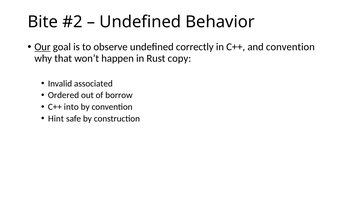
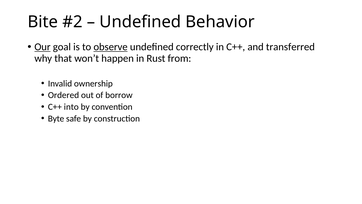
observe underline: none -> present (111, 47)
and convention: convention -> transferred (290, 47)
copy: copy -> from (179, 58)
associated: associated -> ownership (93, 83)
Hint: Hint -> Byte (56, 118)
